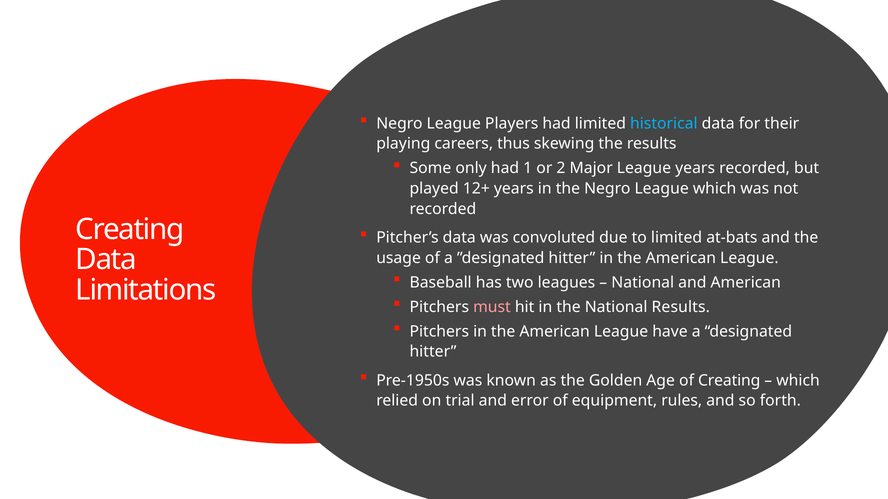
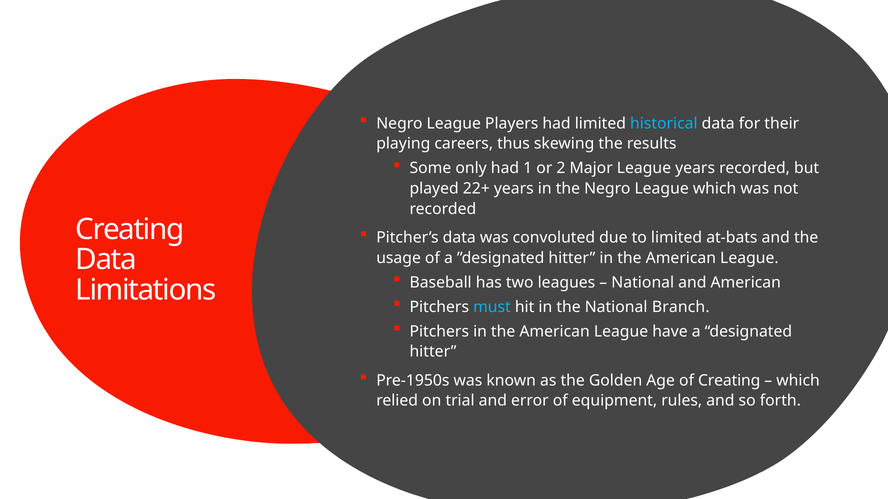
12+: 12+ -> 22+ (476, 189)
must colour: pink -> light blue (492, 307)
National Results: Results -> Branch (681, 307)
